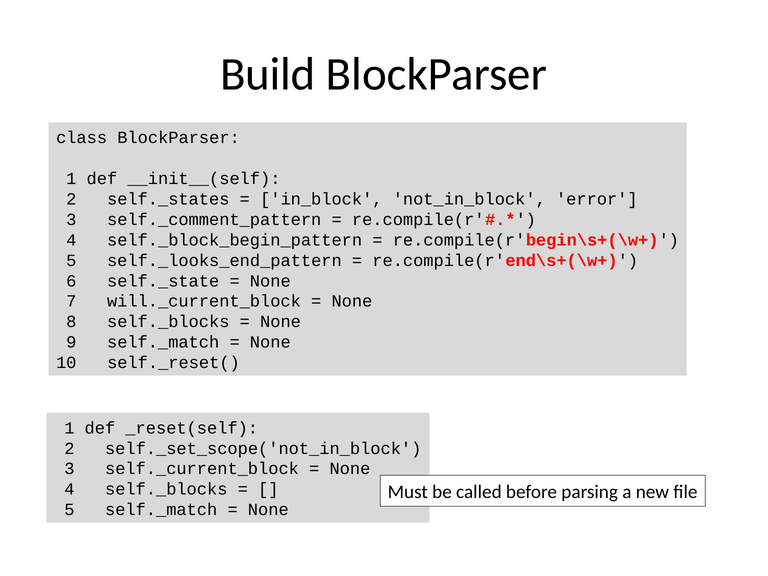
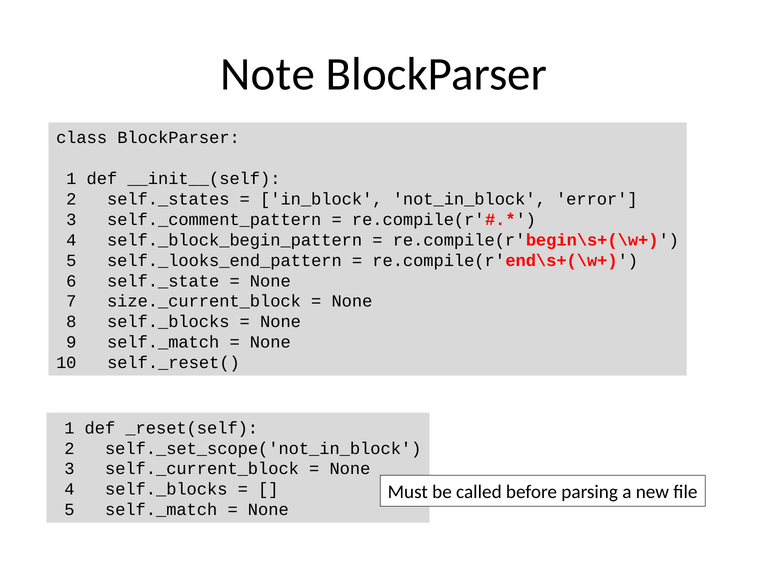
Build: Build -> Note (268, 74)
will._current_block: will._current_block -> size._current_block (204, 301)
